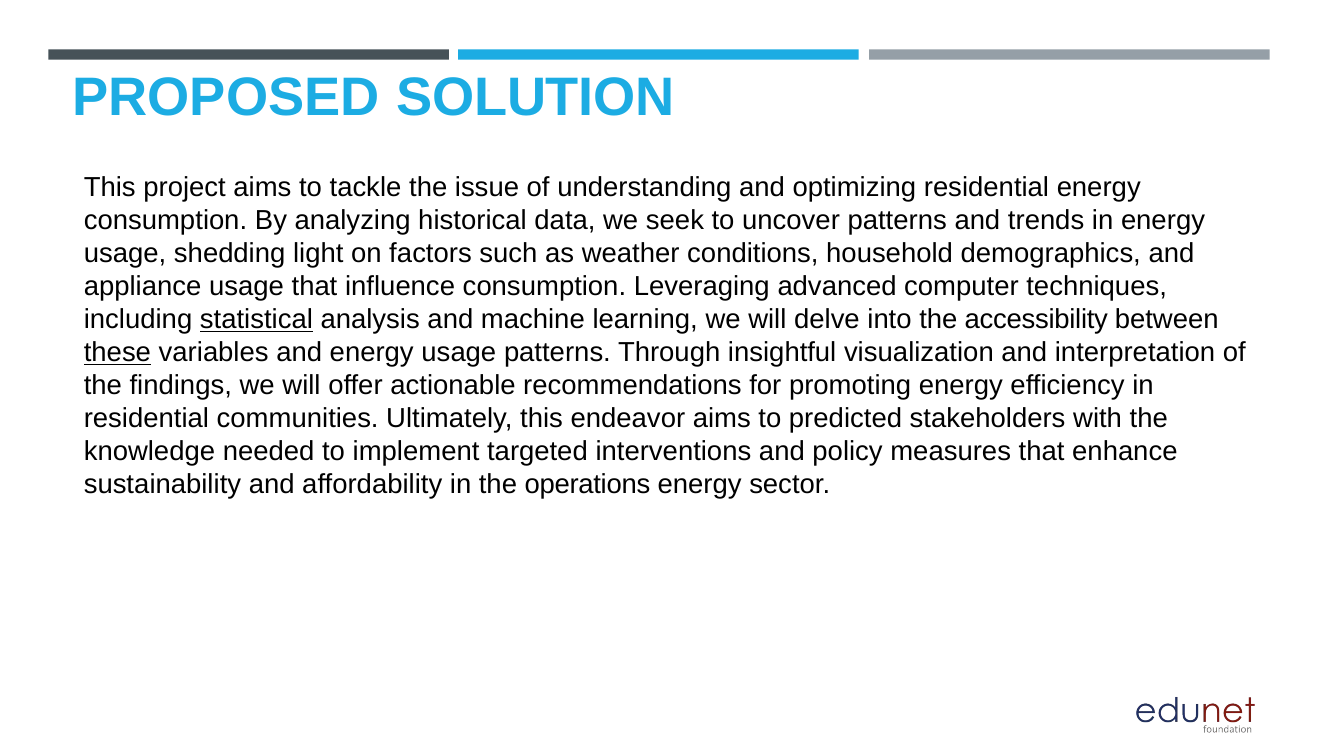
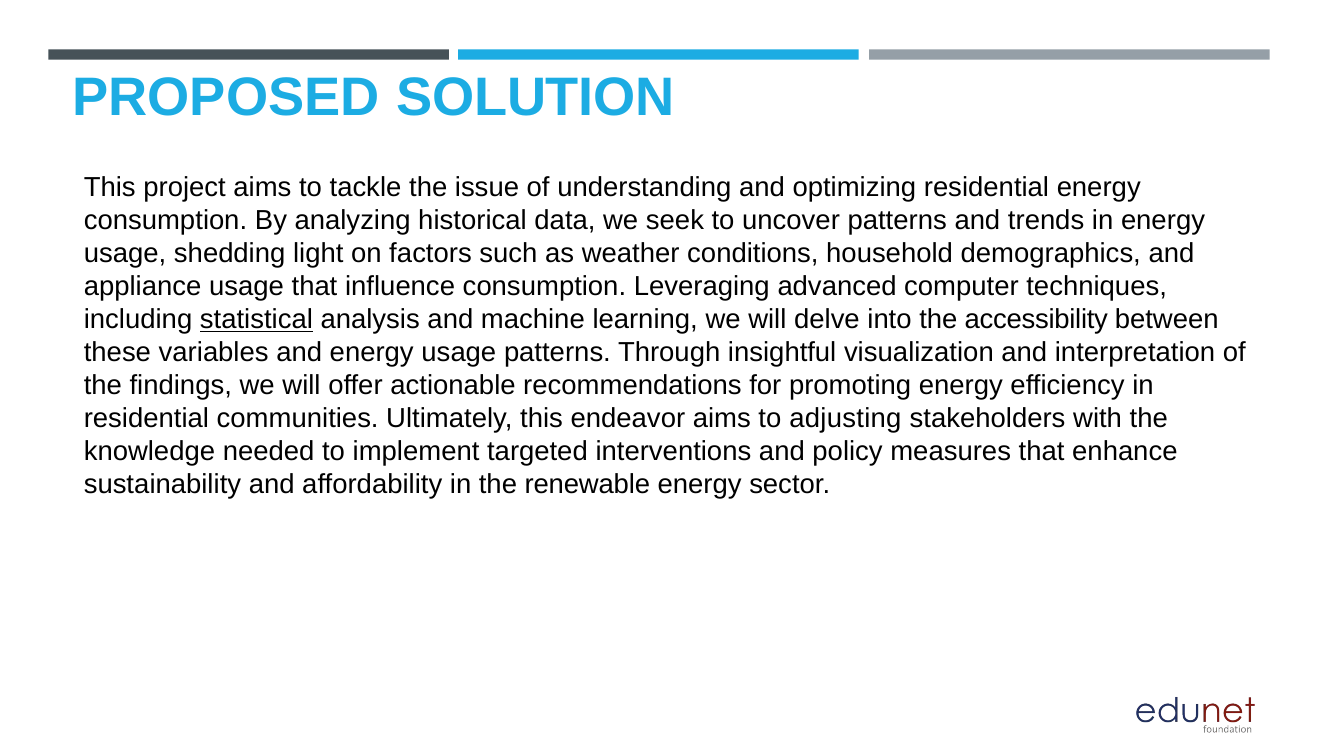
these underline: present -> none (117, 353)
predicted: predicted -> adjusting (845, 419)
operations: operations -> renewable (587, 485)
